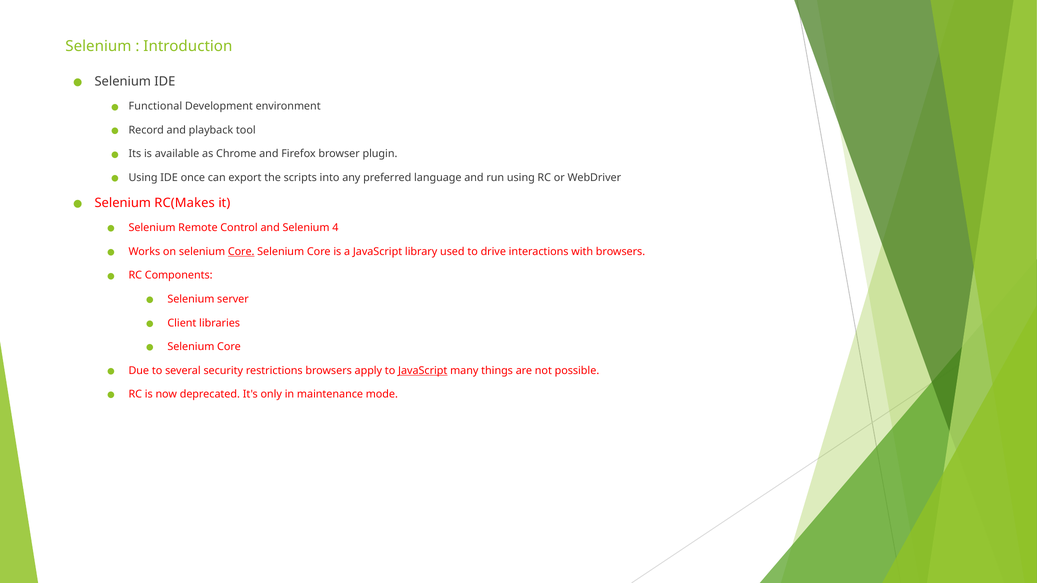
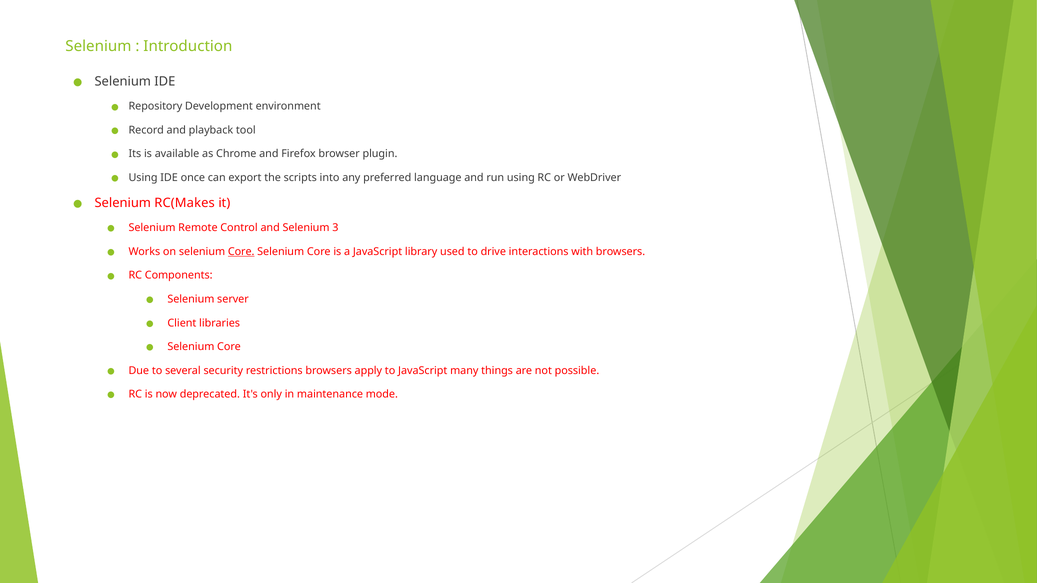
Functional: Functional -> Repository (155, 106)
4: 4 -> 3 (335, 228)
JavaScript underline: present -> none (423, 371)
